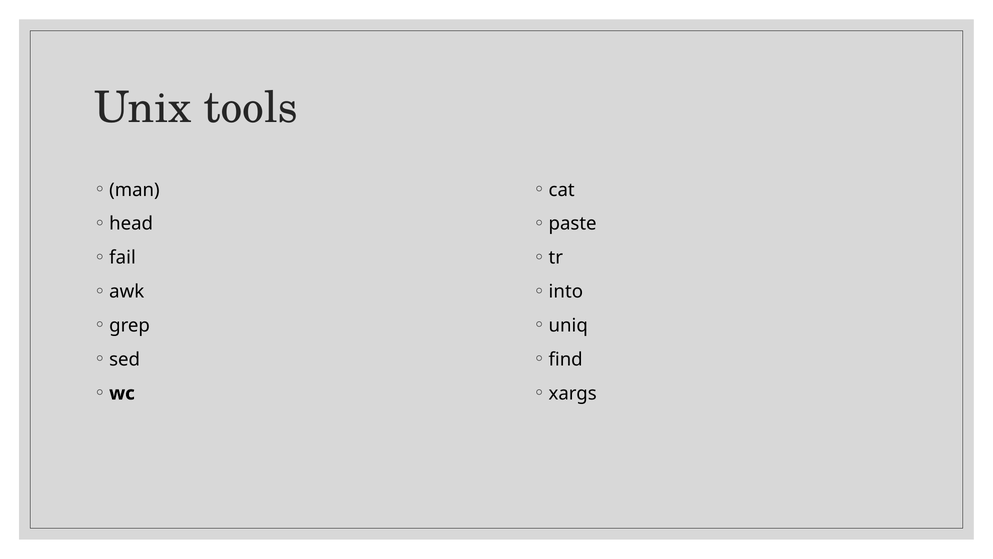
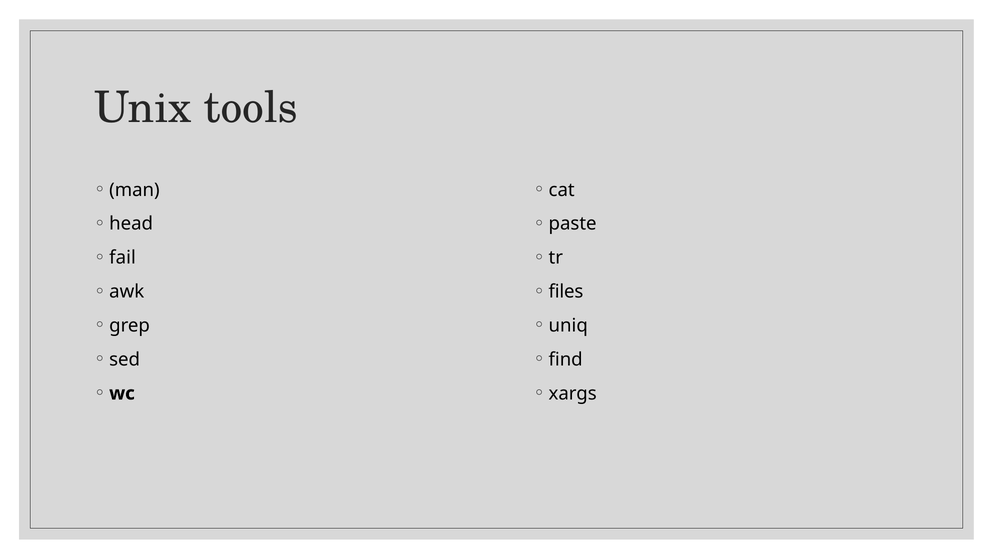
into: into -> files (566, 291)
